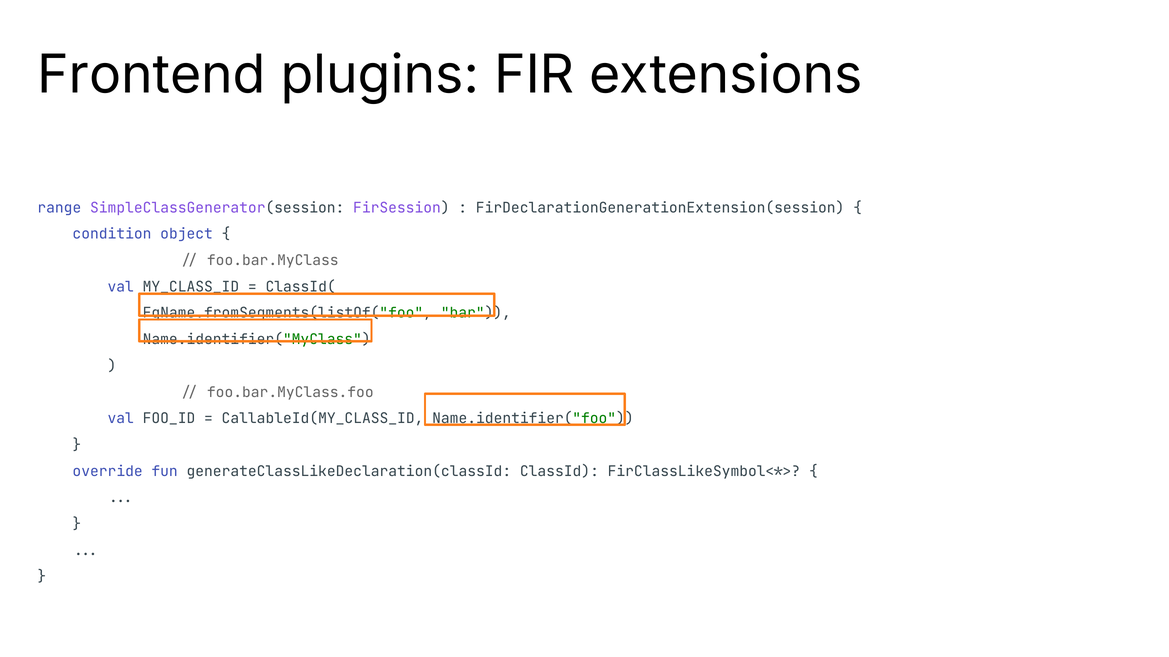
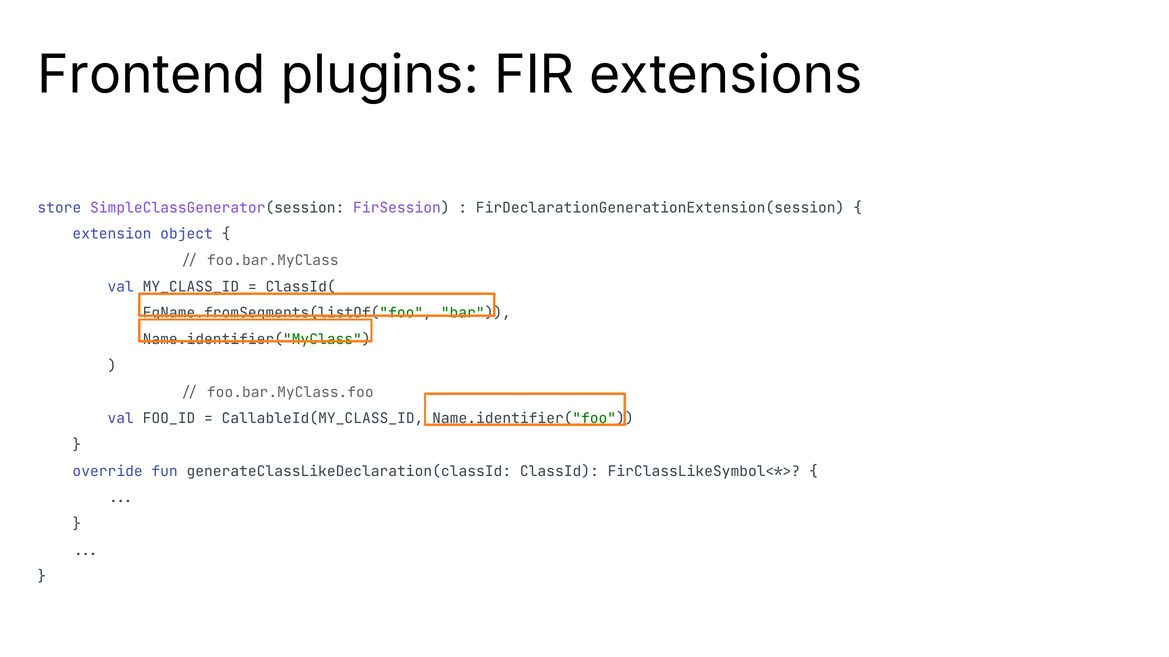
range: range -> store (59, 208)
condition: condition -> extension (112, 234)
